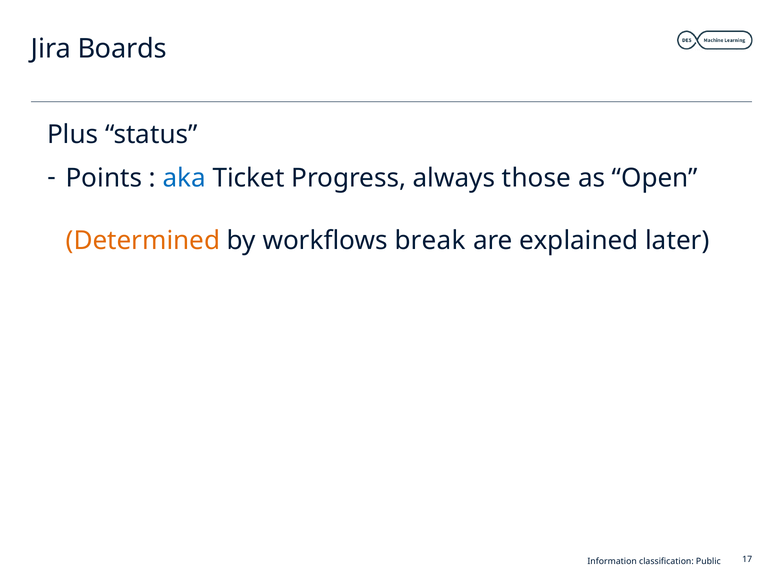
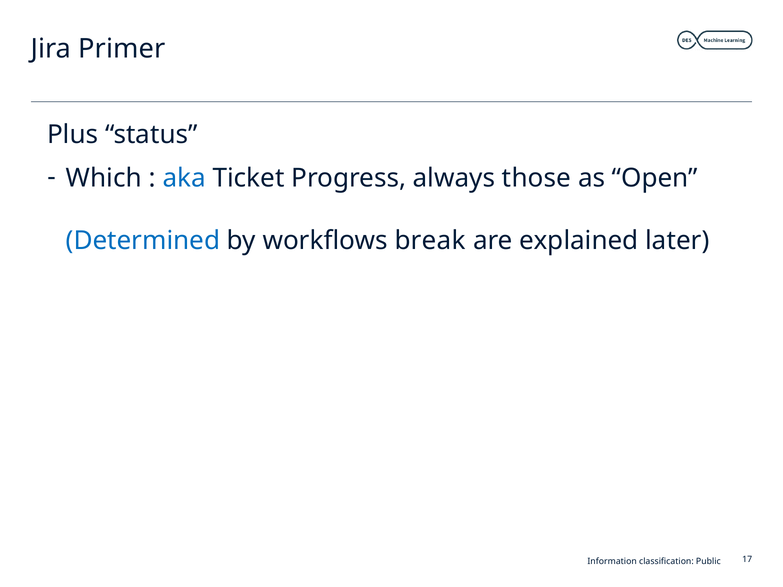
Boards: Boards -> Primer (122, 49)
Points: Points -> Which (104, 178)
Determined colour: orange -> blue (143, 241)
